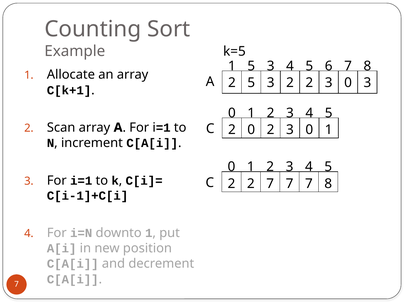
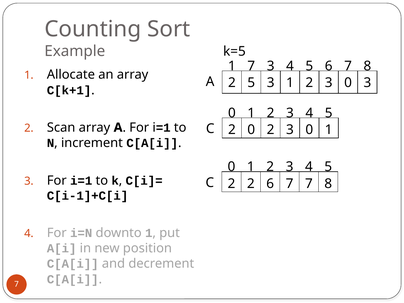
1 5: 5 -> 7 (251, 66)
3 2: 2 -> 1 (290, 83)
2 7: 7 -> 6 (270, 184)
